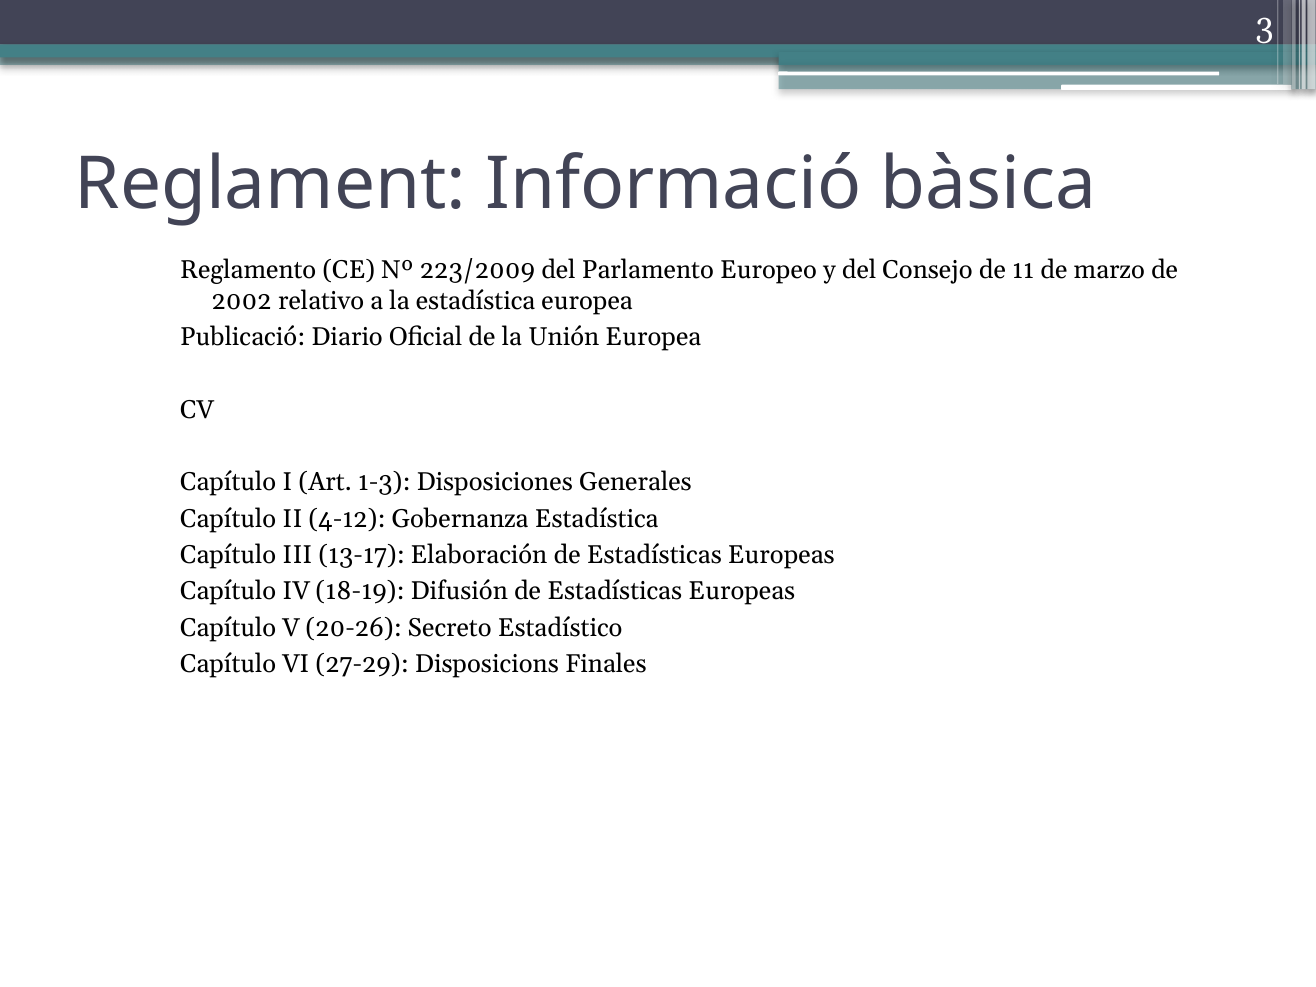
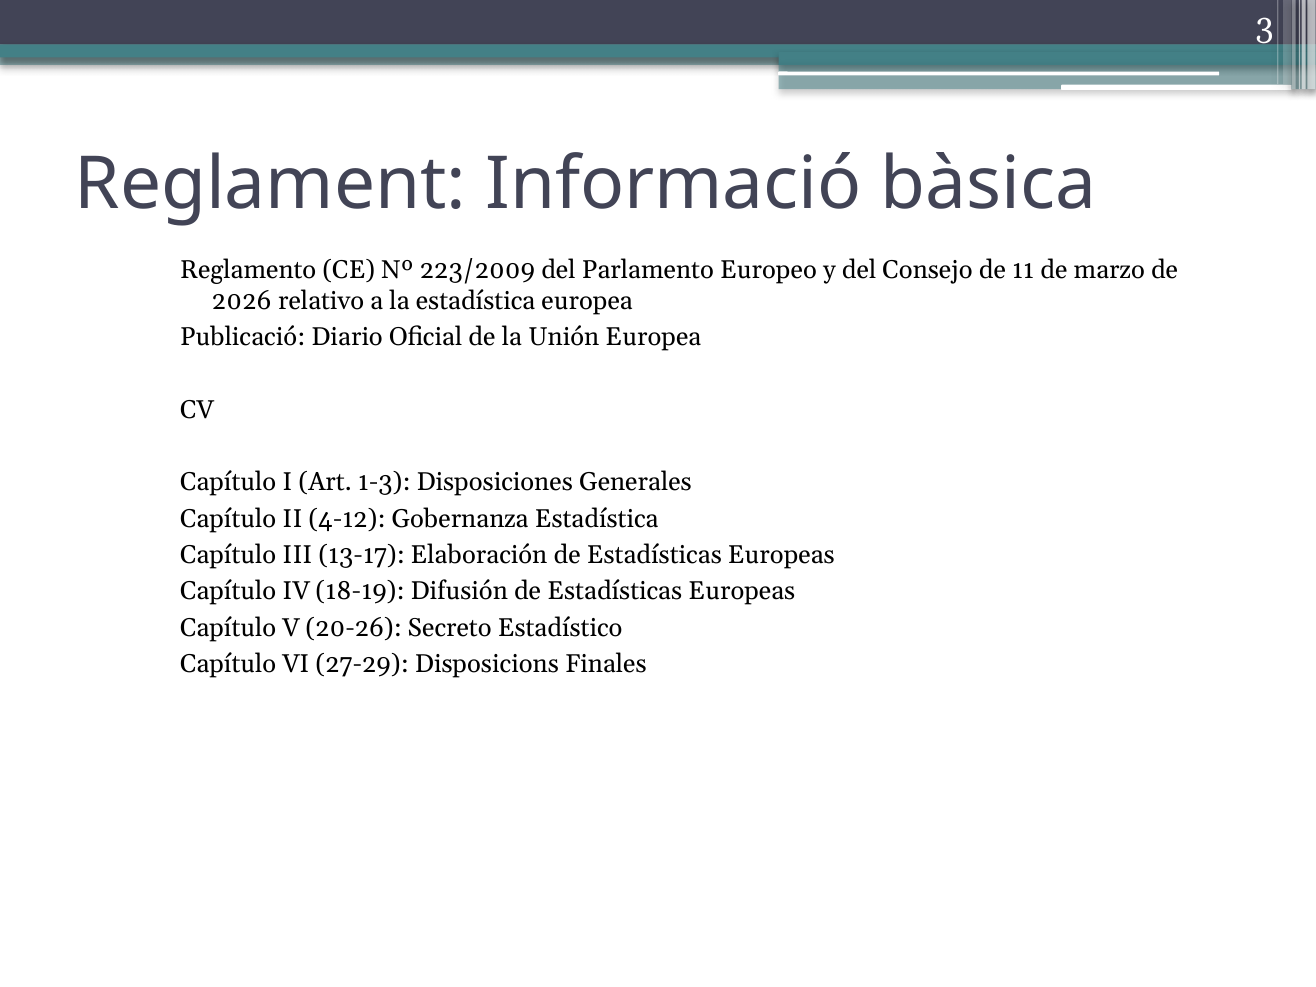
2002: 2002 -> 2026 (242, 301)
